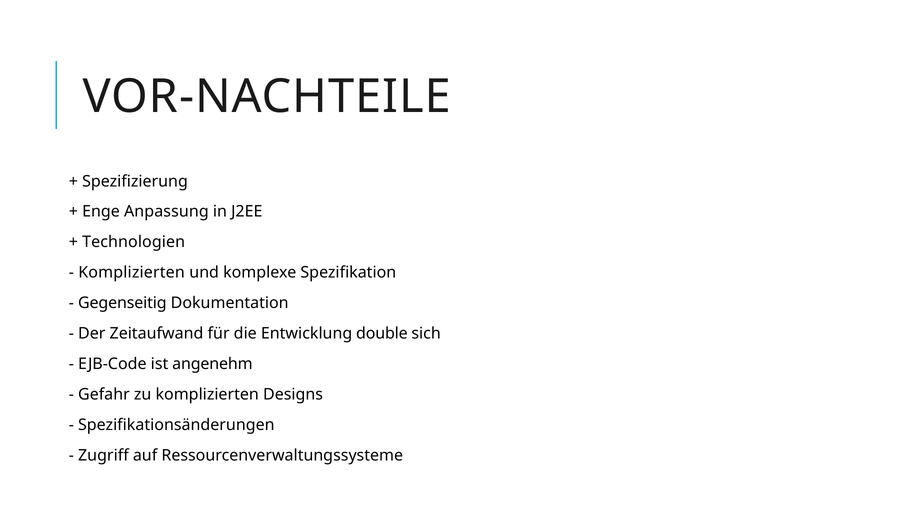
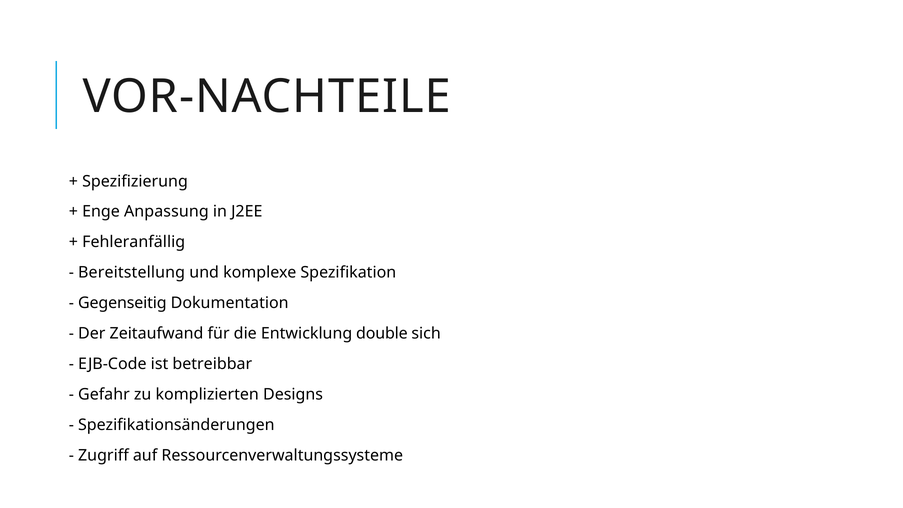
Technologien: Technologien -> Fehleranfällig (134, 242)
Komplizierten: Komplizierten -> Bereitstellung (132, 273)
angenehm: angenehm -> betreibbar (212, 364)
